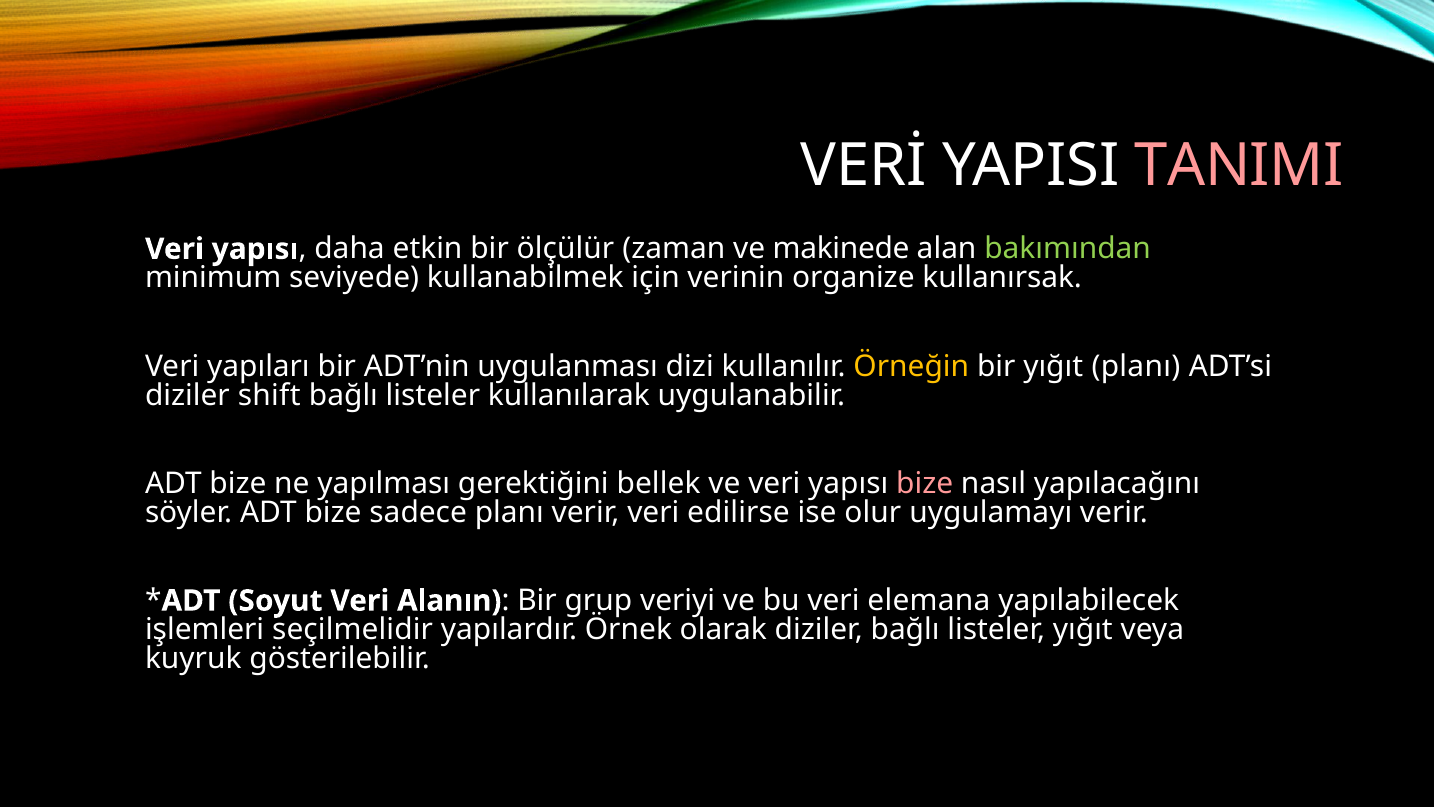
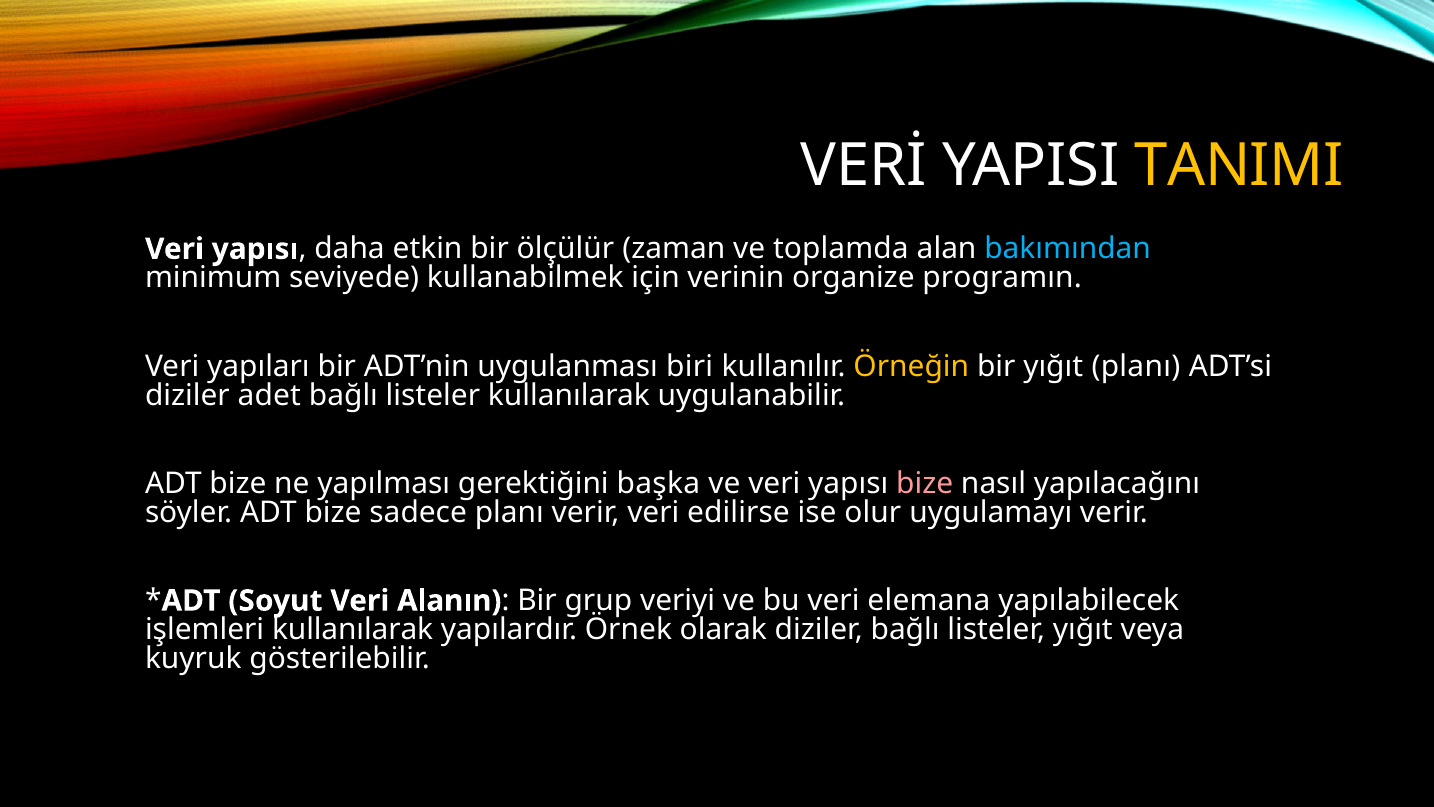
TANIMI colour: pink -> yellow (1239, 166)
makinede: makinede -> toplamda (841, 249)
bakımından colour: light green -> light blue (1068, 249)
kullanırsak: kullanırsak -> programın (1002, 278)
dizi: dizi -> biri (690, 366)
shift: shift -> adet (269, 395)
bellek: bellek -> başka (658, 483)
işlemleri seçilmelidir: seçilmelidir -> kullanılarak (353, 630)
